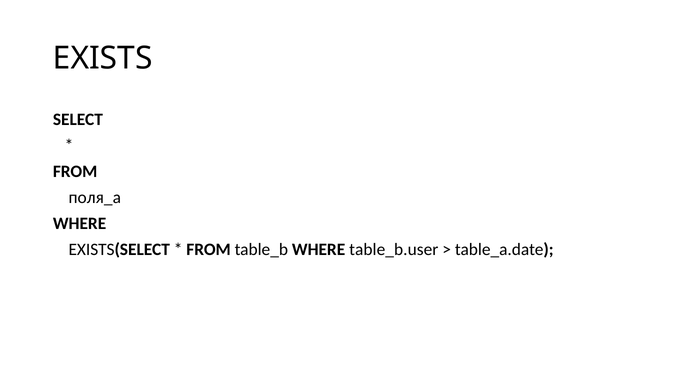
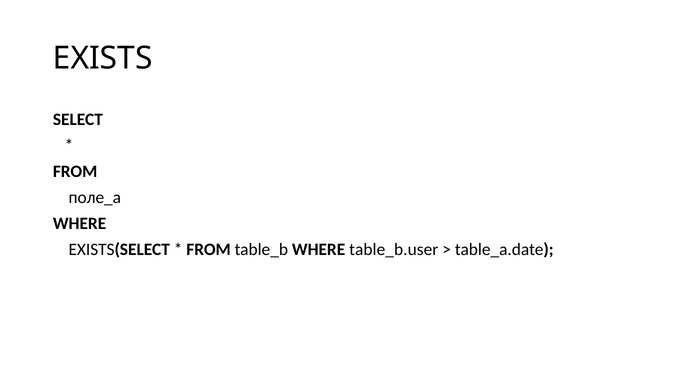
поля_a: поля_a -> поле_a (95, 197)
